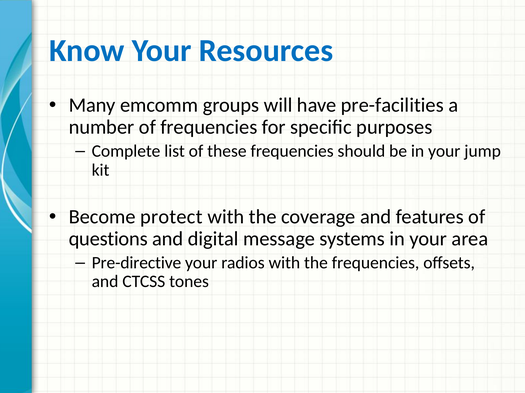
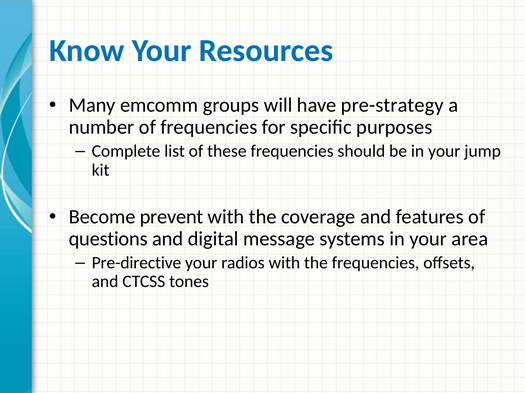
pre-facilities: pre-facilities -> pre-strategy (392, 105)
protect: protect -> prevent (172, 217)
